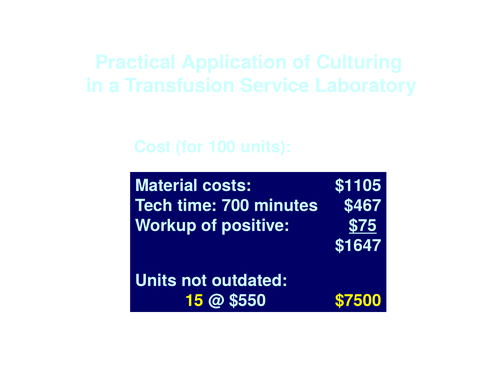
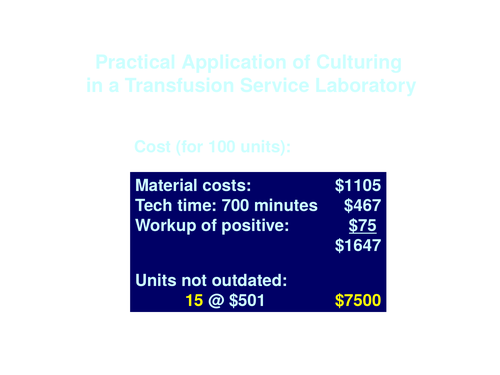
$550: $550 -> $501 (248, 301)
